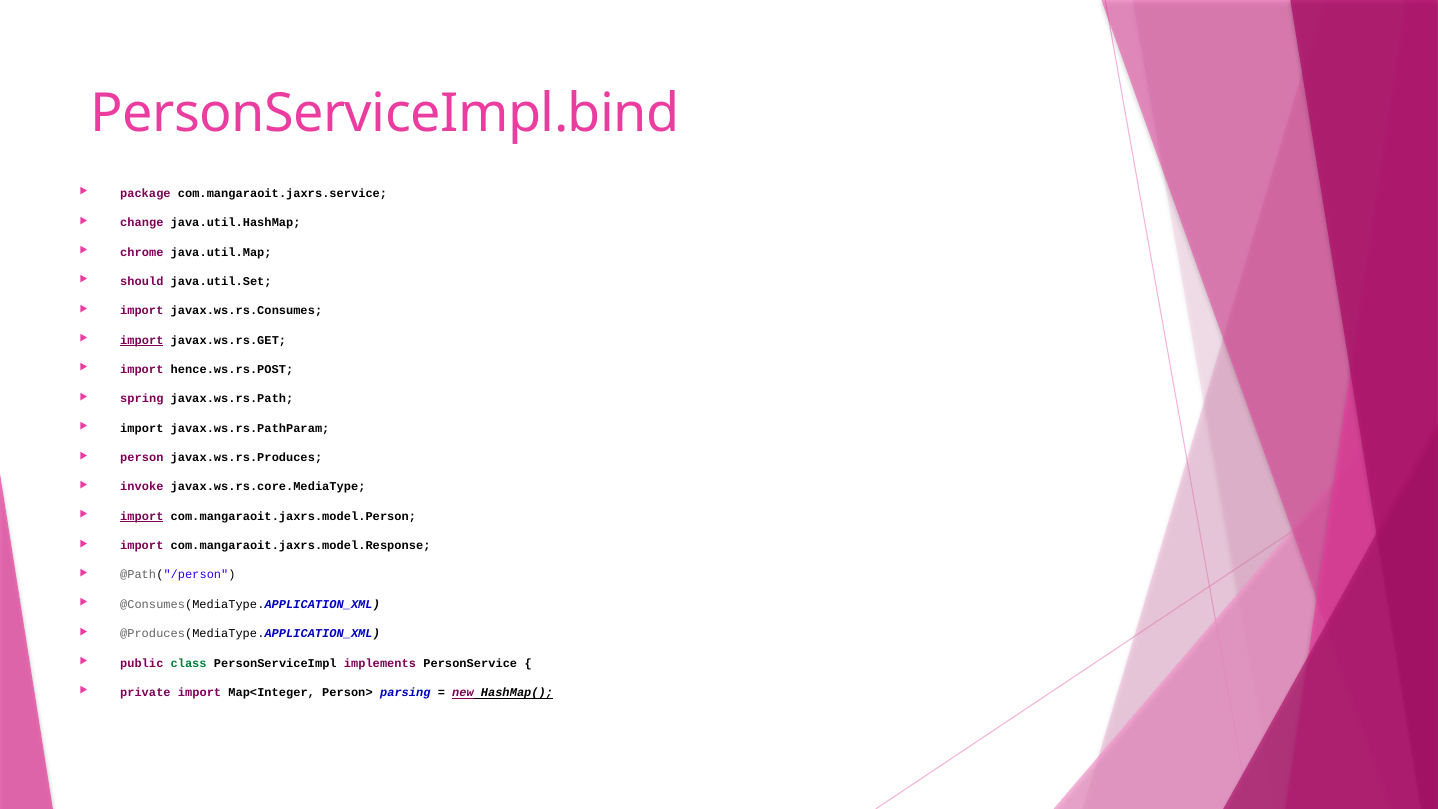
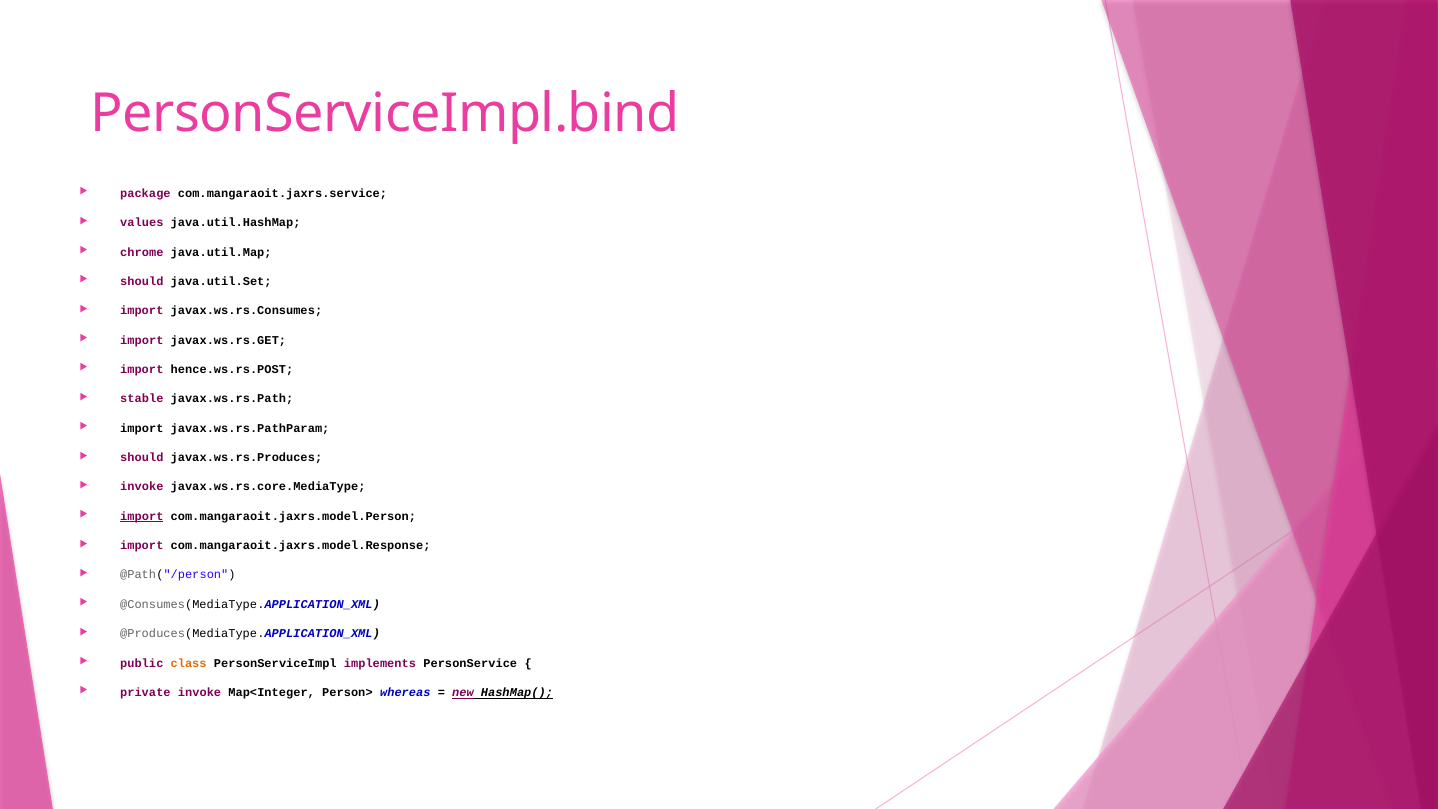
change: change -> values (142, 223)
import underline: present -> none (142, 340)
spring: spring -> stable (142, 399)
person: person -> should (142, 458)
class colour: green -> orange (189, 663)
private import: import -> invoke (200, 692)
parsing: parsing -> whereas (405, 692)
